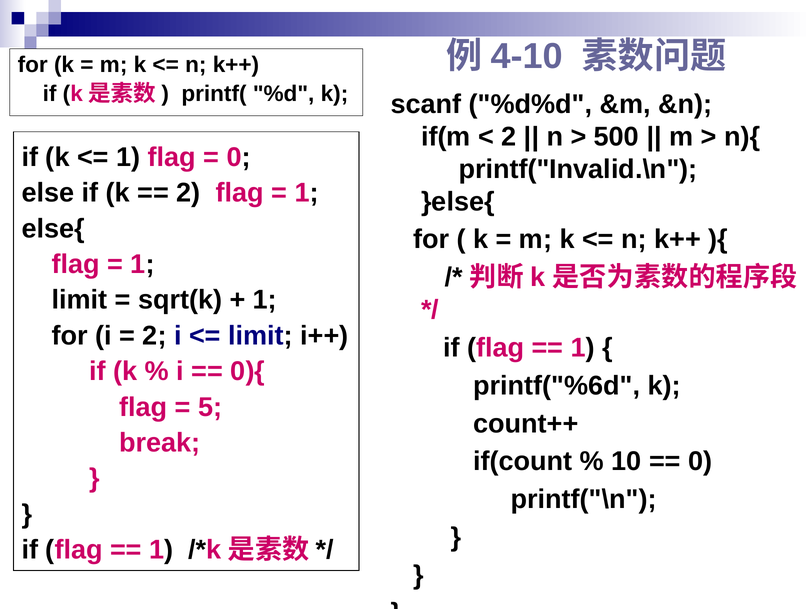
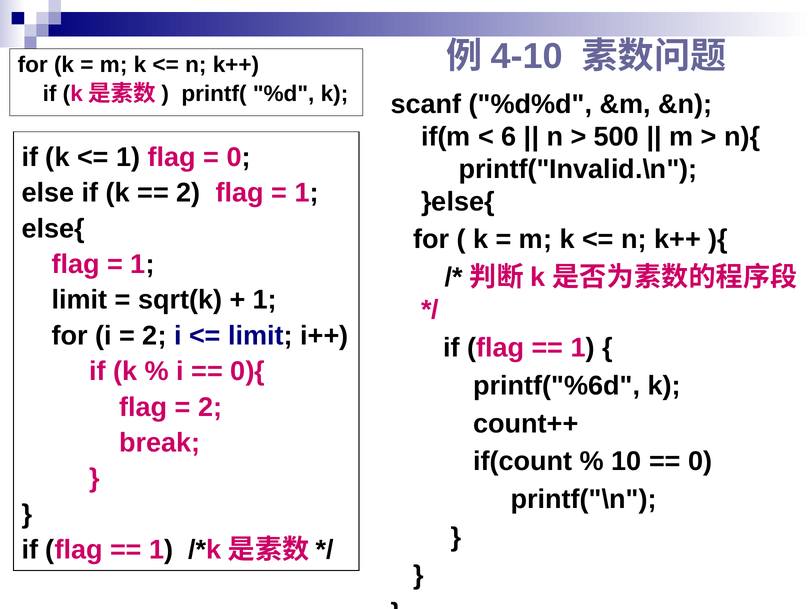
2: 2 -> 6 (509, 137)
5: 5 -> 2 (210, 407)
